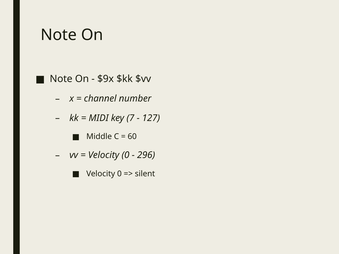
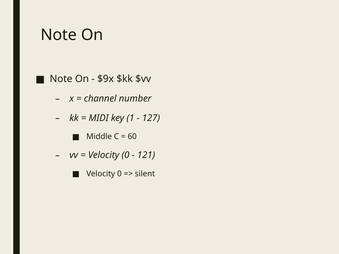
7: 7 -> 1 (130, 118)
296: 296 -> 121 (146, 155)
